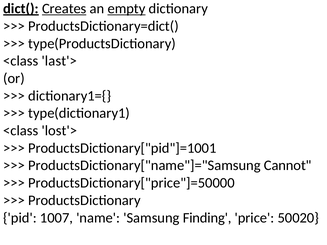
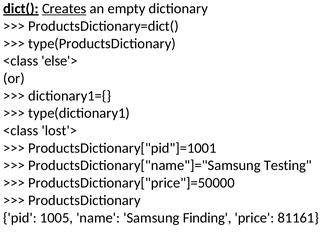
empty underline: present -> none (126, 9)
last'>: last'> -> else'> (59, 61)
Cannot: Cannot -> Testing (288, 166)
1007: 1007 -> 1005 (56, 218)
50020: 50020 -> 81161 (298, 218)
